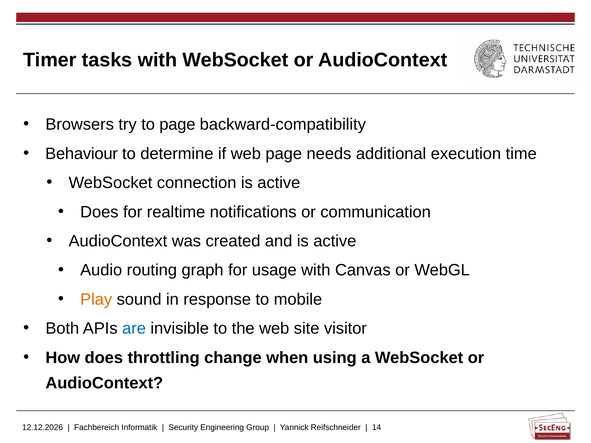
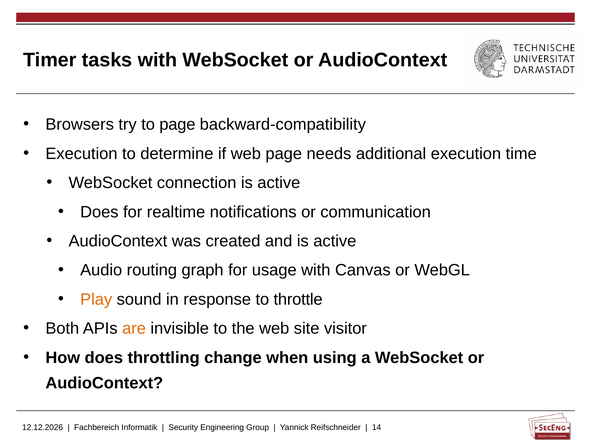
Behaviour: Behaviour -> Execution (81, 154)
mobile: mobile -> throttle (298, 300)
are colour: blue -> orange (134, 329)
